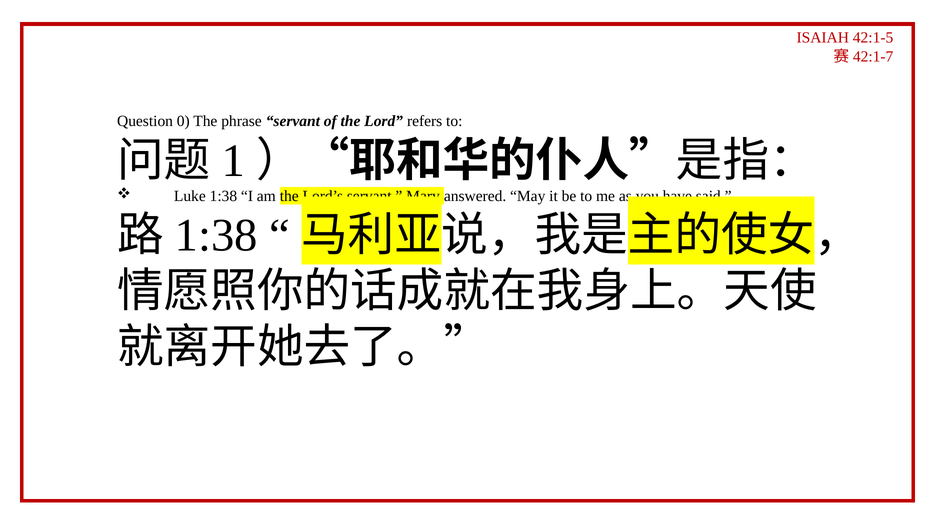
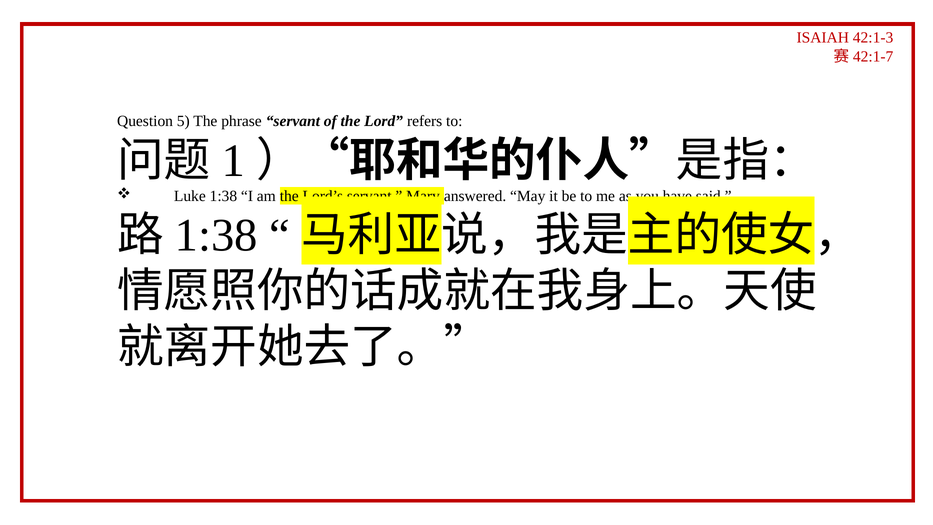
42:1-5: 42:1-5 -> 42:1-3 (873, 38)
0: 0 -> 5 (183, 121)
